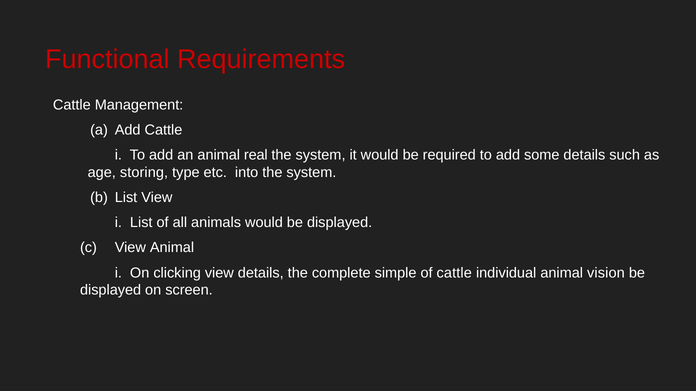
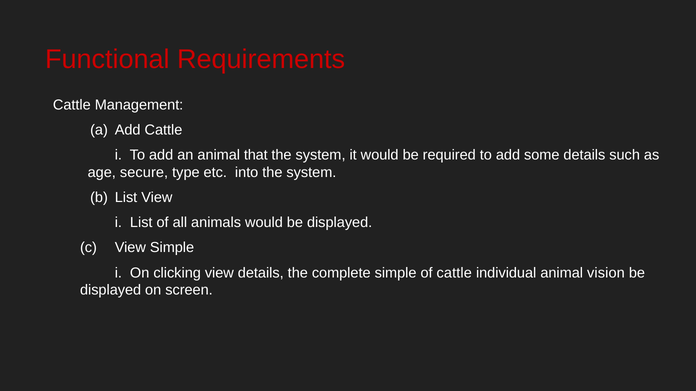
real: real -> that (256, 155)
storing: storing -> secure (144, 173)
View Animal: Animal -> Simple (172, 248)
